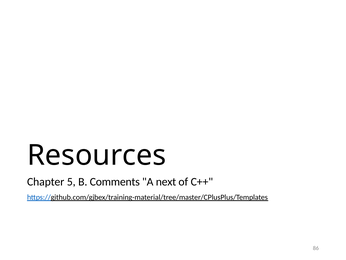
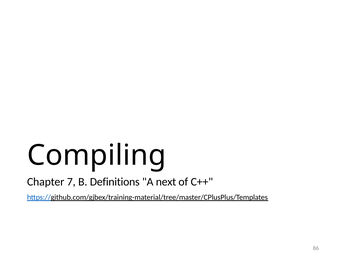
Resources: Resources -> Compiling (97, 155)
5: 5 -> 7 (71, 182)
Comments: Comments -> Definitions (115, 182)
